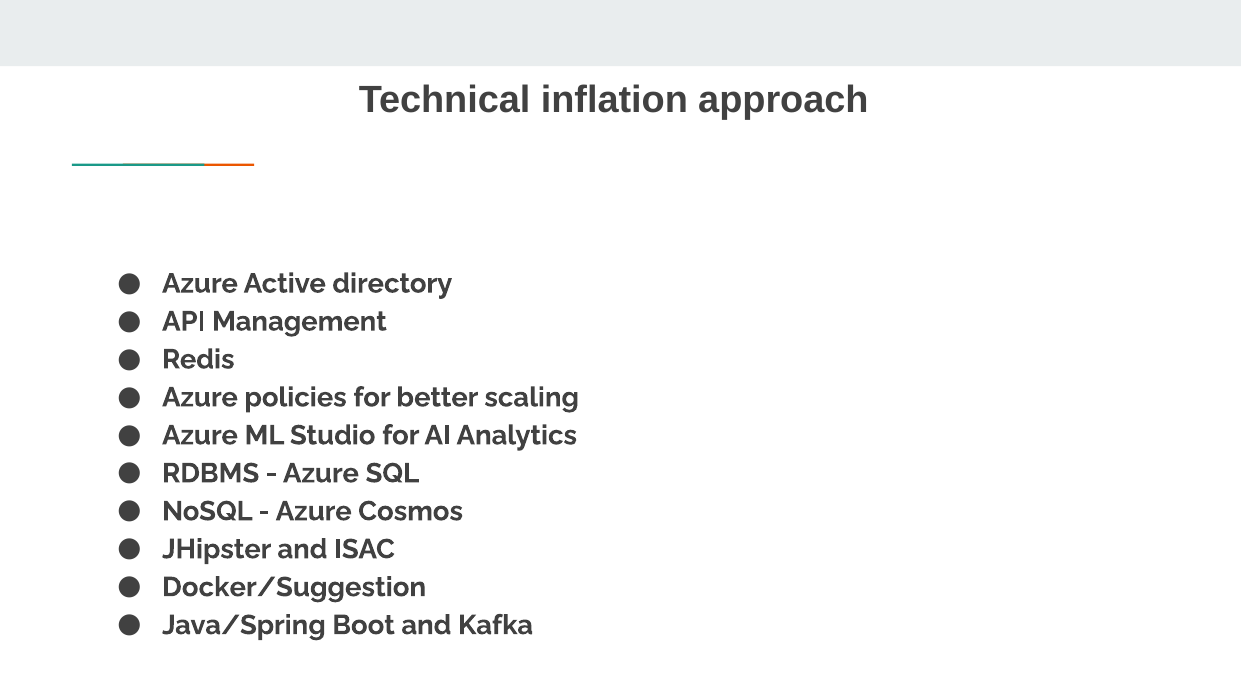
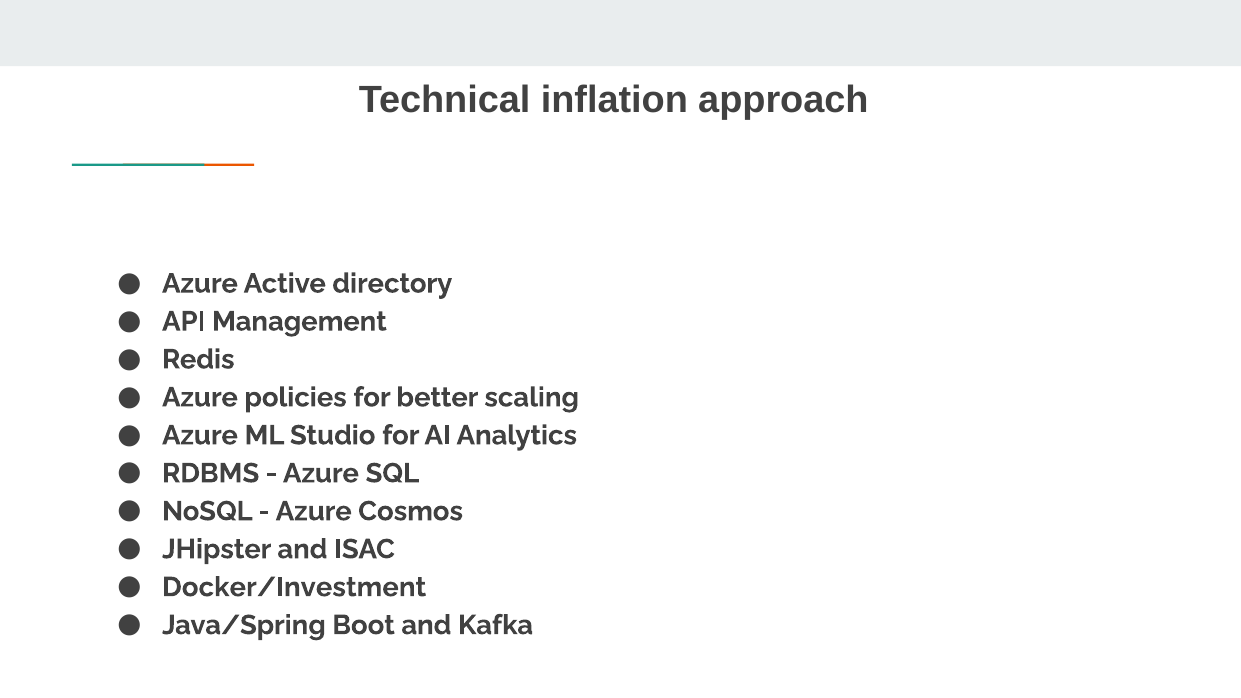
Docker/Suggestion: Docker/Suggestion -> Docker/Investment (294, 587)
